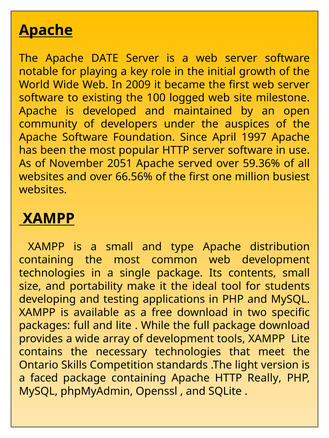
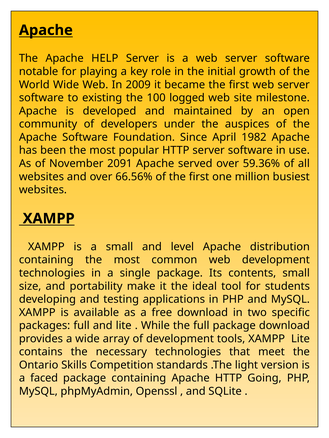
DATE: DATE -> HELP (105, 58)
1997: 1997 -> 1982 (254, 137)
2051: 2051 -> 2091 (120, 164)
type: type -> level (182, 247)
Really: Really -> Going (265, 379)
